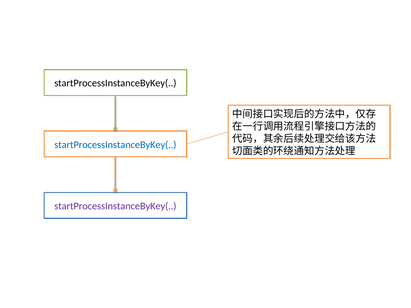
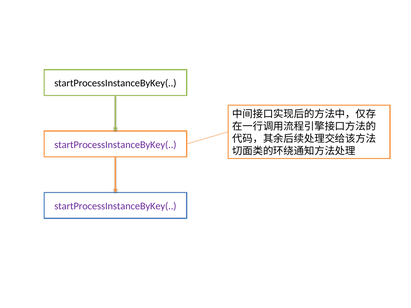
startProcessInstanceByKey( colour: blue -> purple (115, 145)
